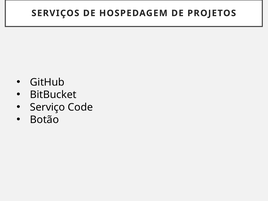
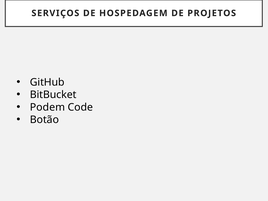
Serviço: Serviço -> Podem (47, 107)
